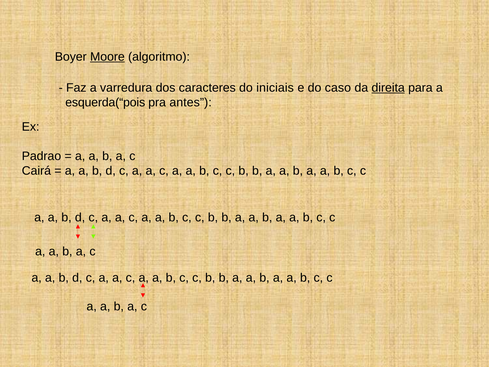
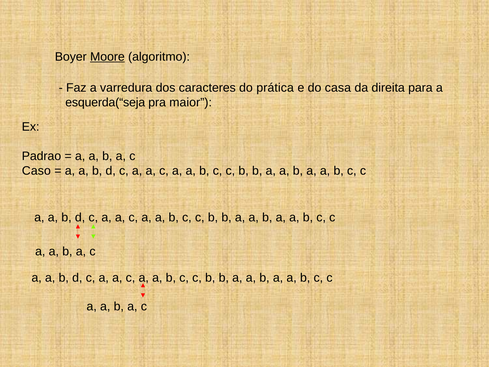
iniciais: iniciais -> prática (275, 88)
caso: caso -> casa (338, 88)
direita underline: present -> none (388, 88)
esquerda(“pois: esquerda(“pois -> esquerda(“seja (105, 102)
antes: antes -> maior (191, 102)
Cairá: Cairá -> Caso (36, 171)
